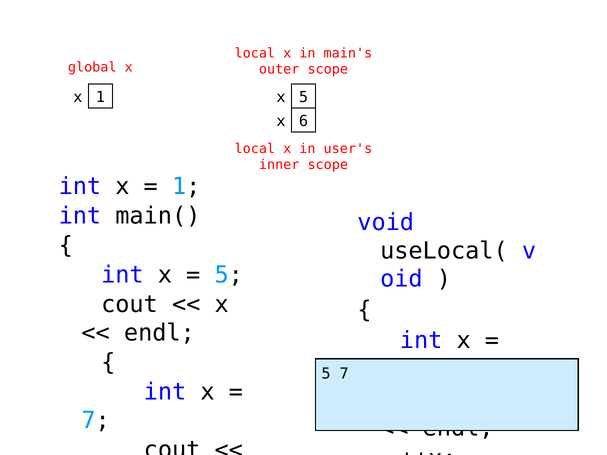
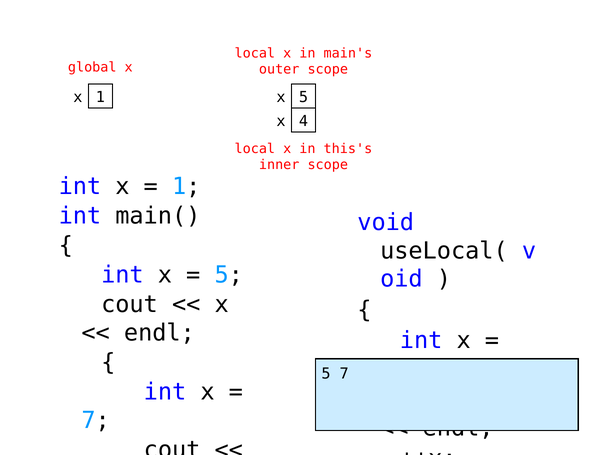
6: 6 -> 4 (304, 121)
user's: user's -> this's (348, 149)
